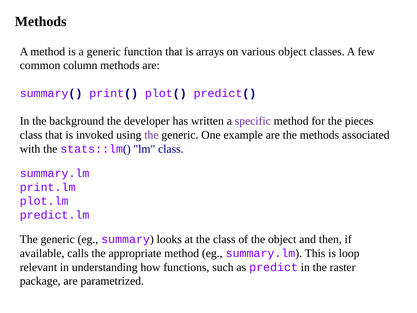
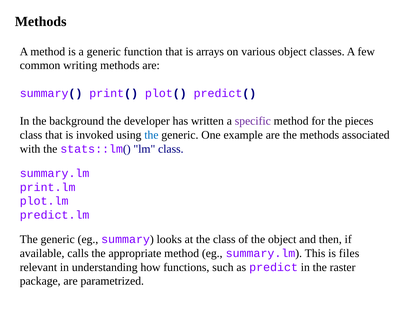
column: column -> writing (80, 65)
the colour: purple -> blue (151, 135)
loop: loop -> files (349, 253)
